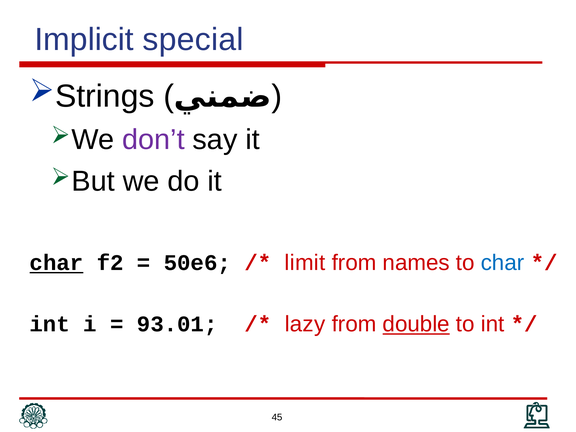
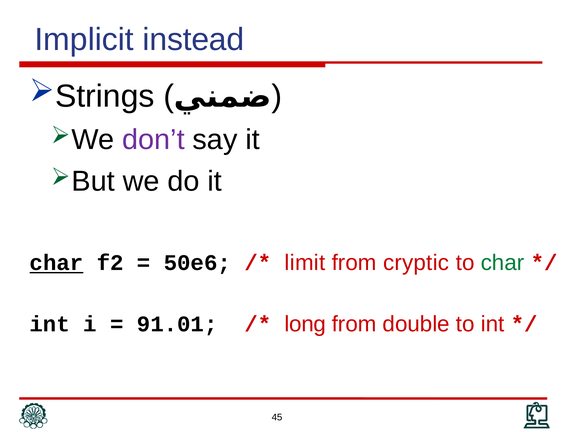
special: special -> instead (193, 39)
names: names -> cryptic (416, 263)
char colour: blue -> green (503, 263)
93.01: 93.01 -> 91.01 (177, 324)
lazy: lazy -> long (305, 324)
double underline: present -> none (416, 324)
